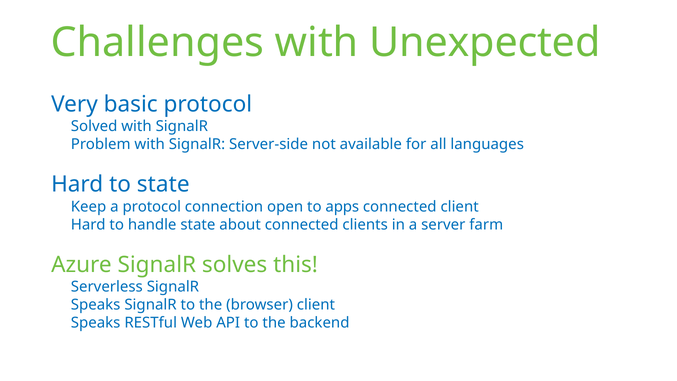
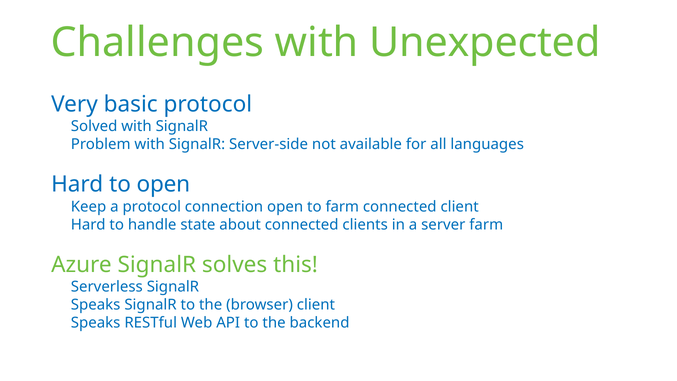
to state: state -> open (163, 184)
to apps: apps -> farm (342, 206)
